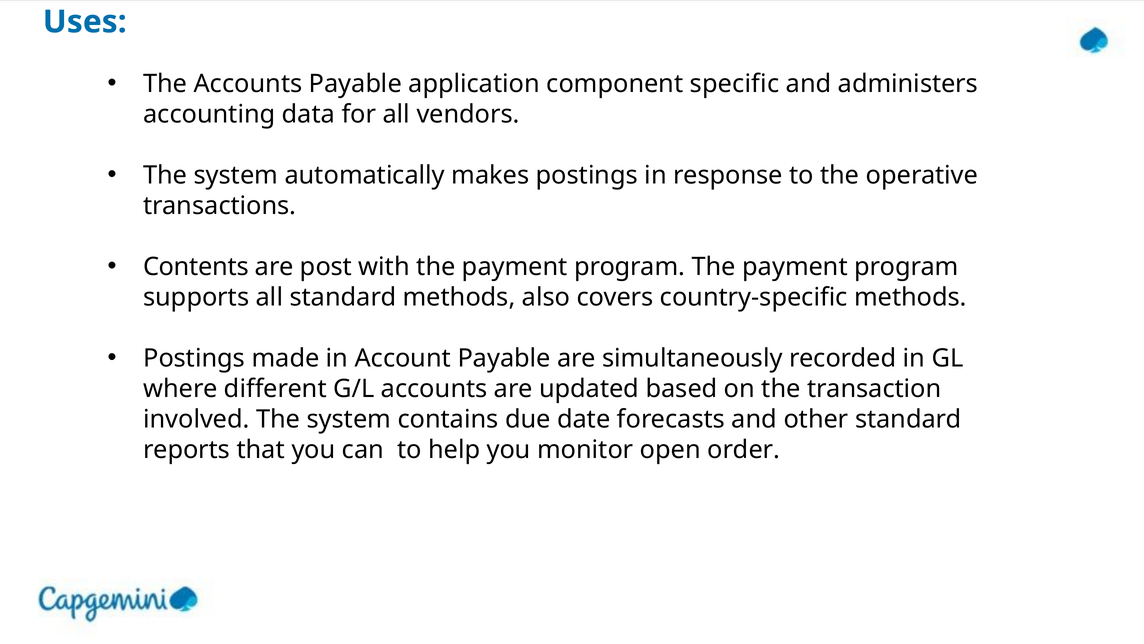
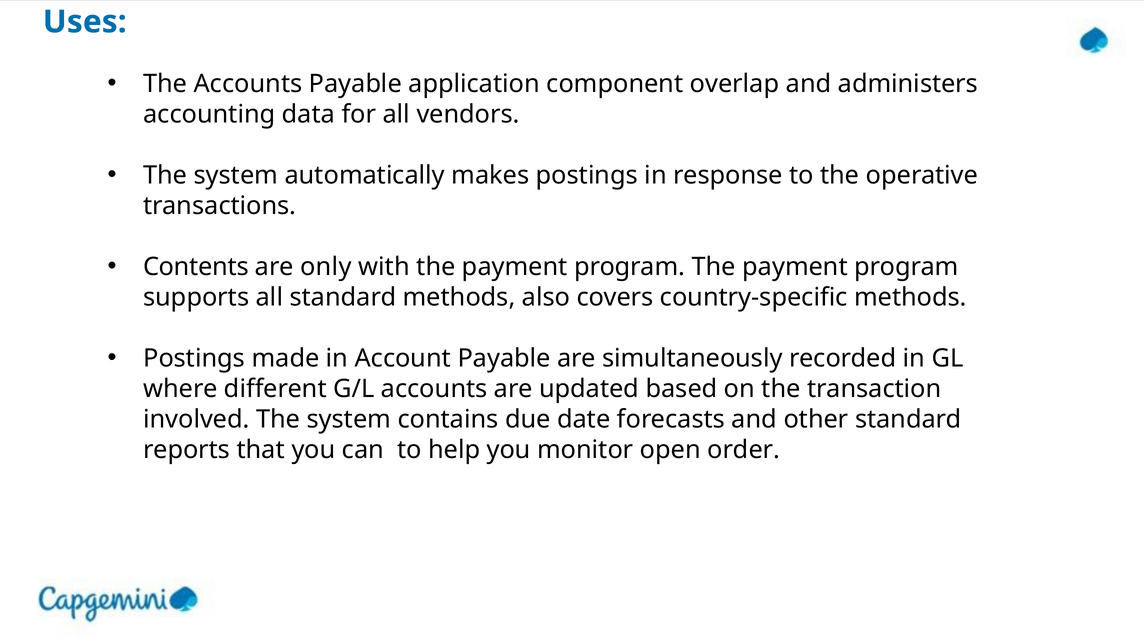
specific: specific -> overlap (735, 84)
post: post -> only (326, 267)
